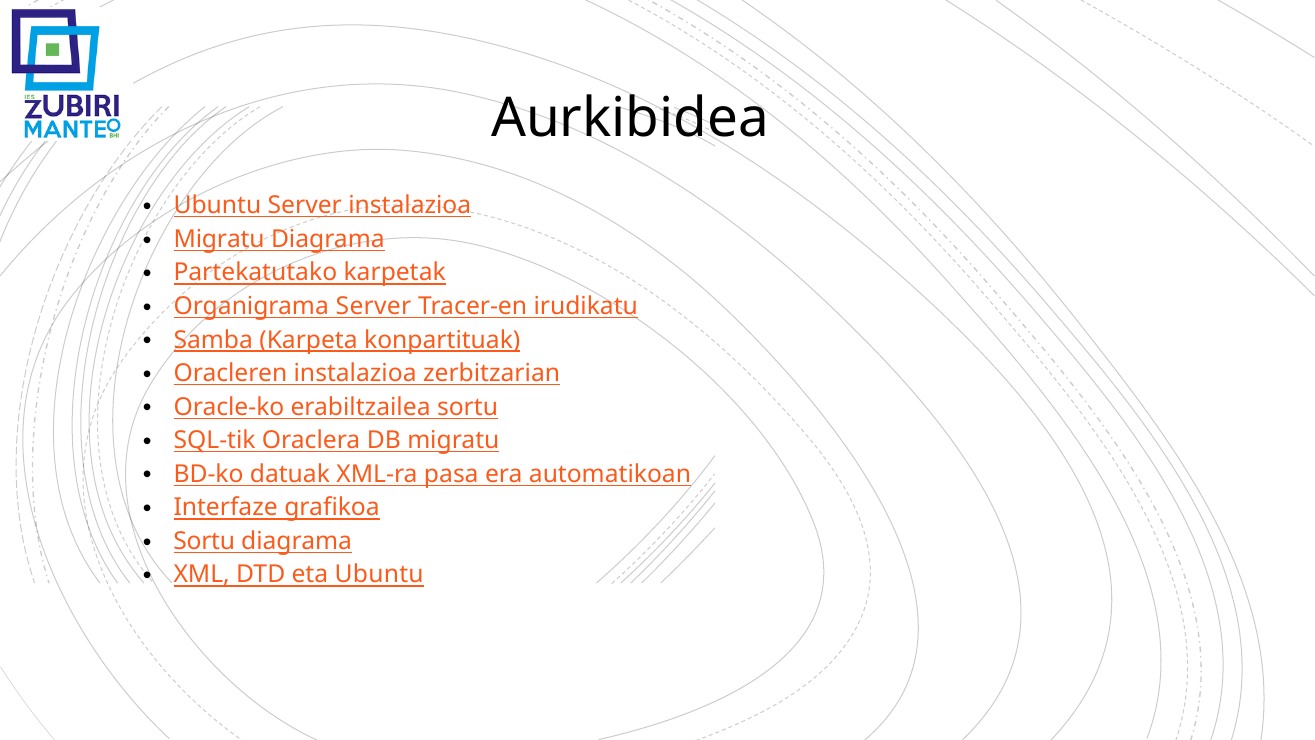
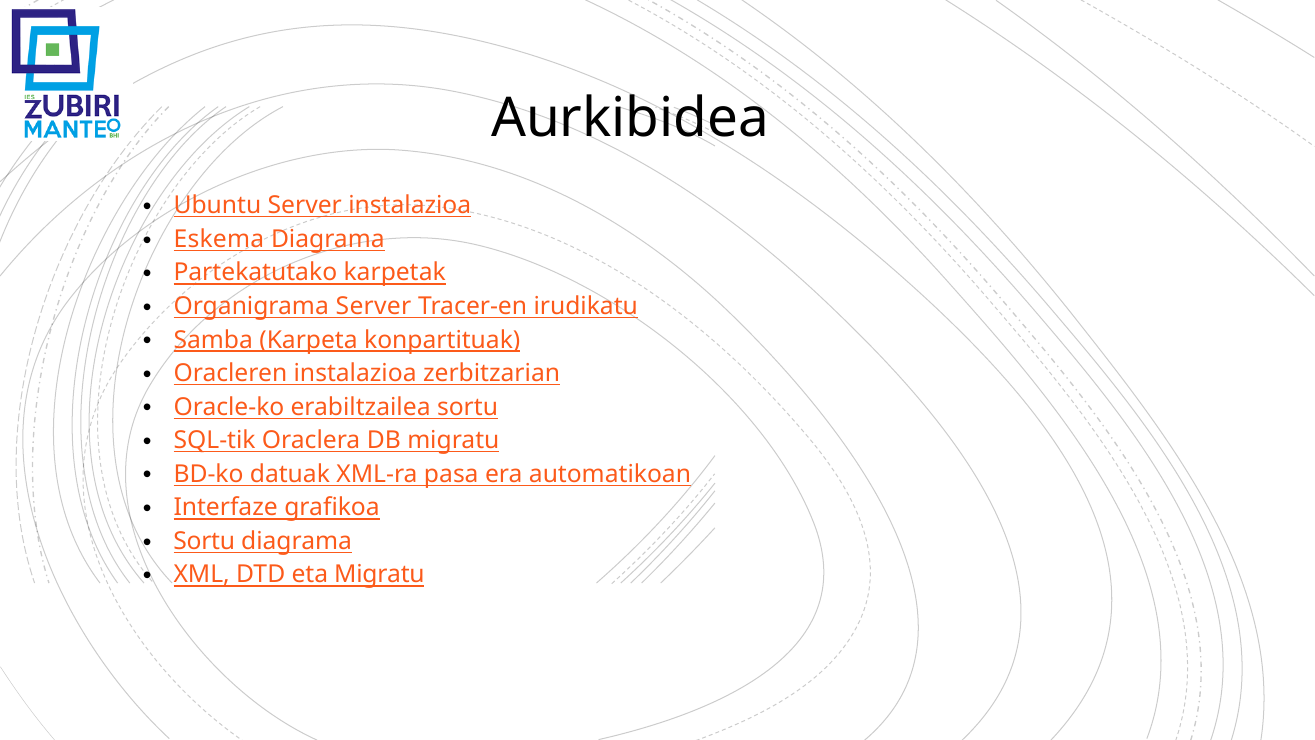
Migratu: Migratu -> Eskema (219, 239)
eta Ubuntu: Ubuntu -> Migratu (379, 575)
